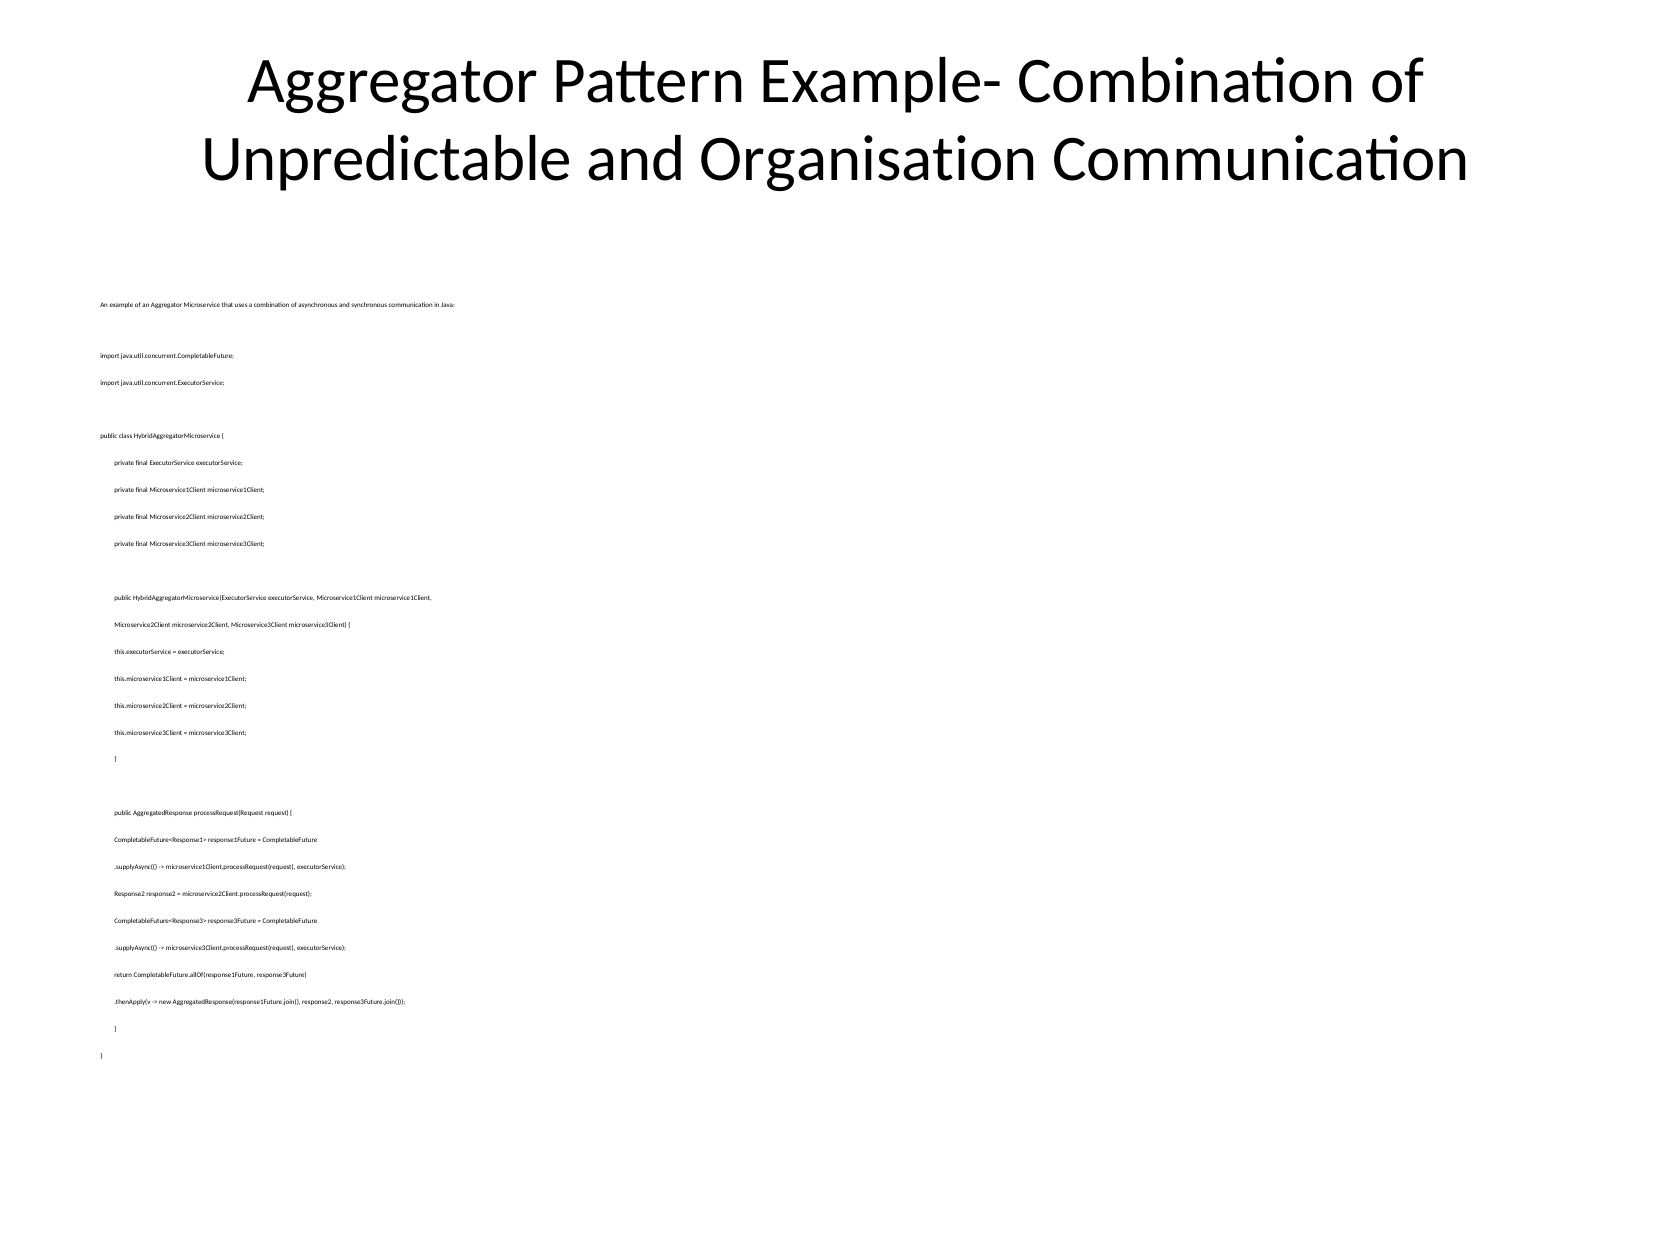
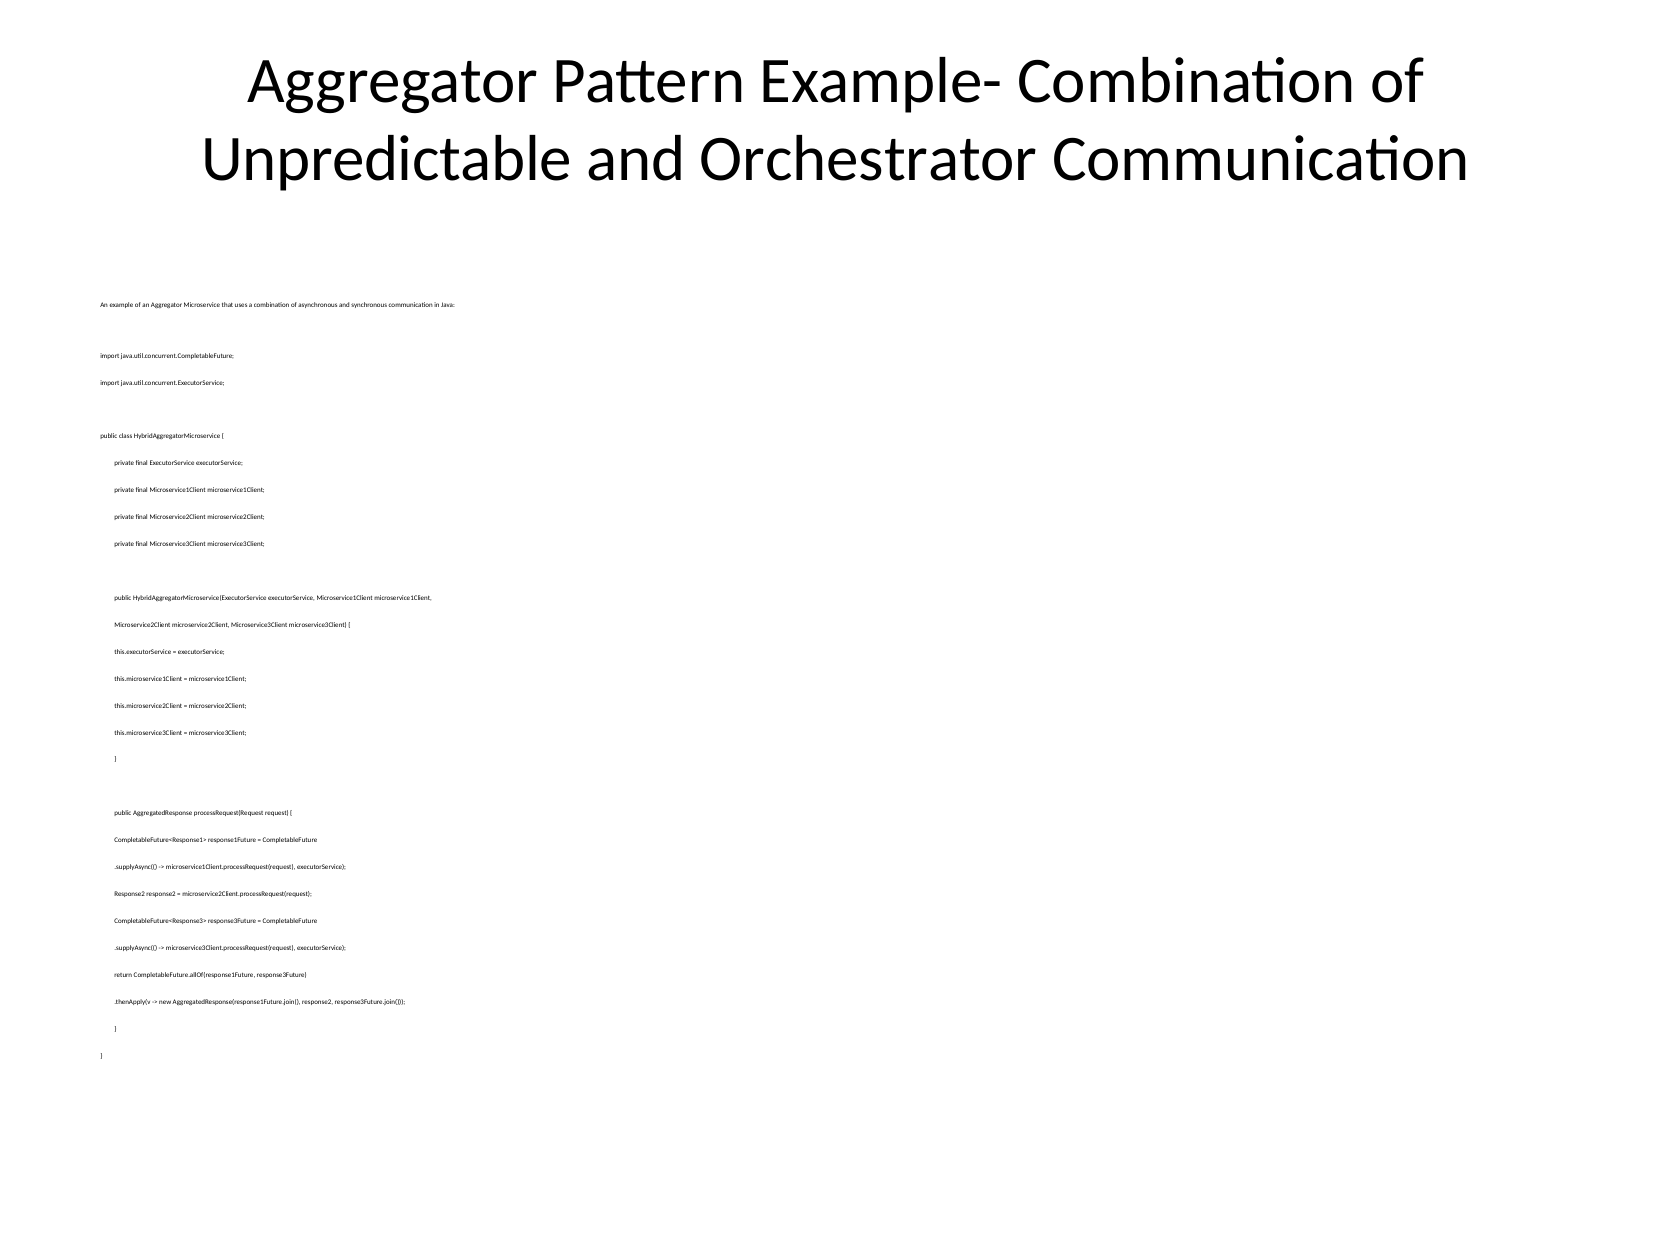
Organisation: Organisation -> Orchestrator (869, 159)
